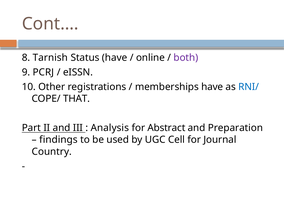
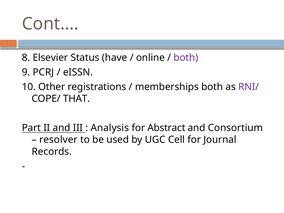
Tarnish: Tarnish -> Elsevier (50, 58)
memberships have: have -> both (212, 87)
RNI/ colour: blue -> purple (249, 87)
Preparation: Preparation -> Consortium (235, 128)
findings: findings -> resolver (58, 140)
Country: Country -> Records (52, 152)
